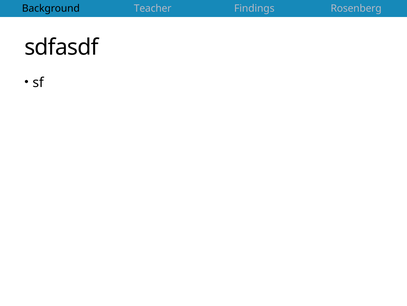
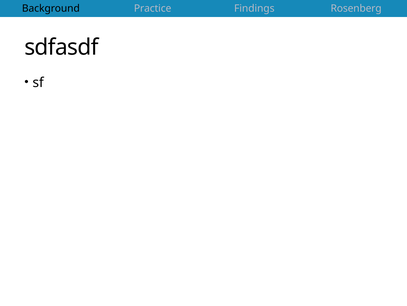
Teacher: Teacher -> Practice (153, 8)
